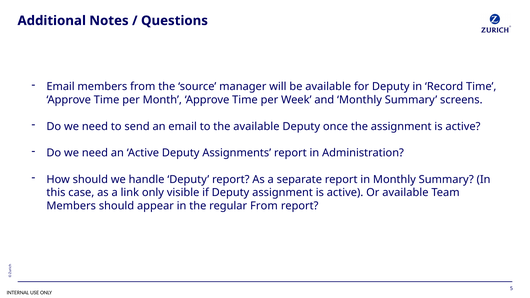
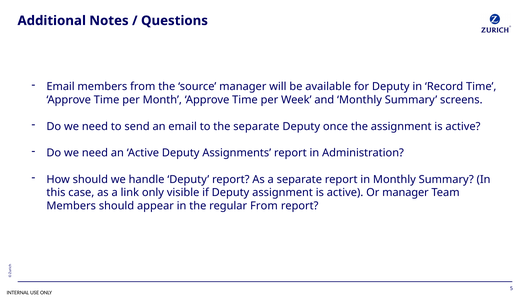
the available: available -> separate (256, 126)
Or available: available -> manager (405, 193)
